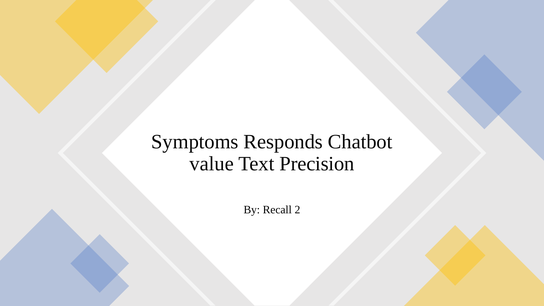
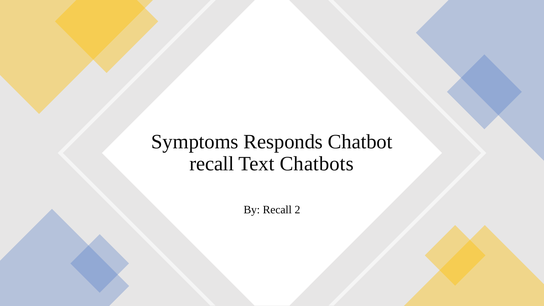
value: value -> recall (212, 164)
Precision: Precision -> Chatbots (317, 164)
